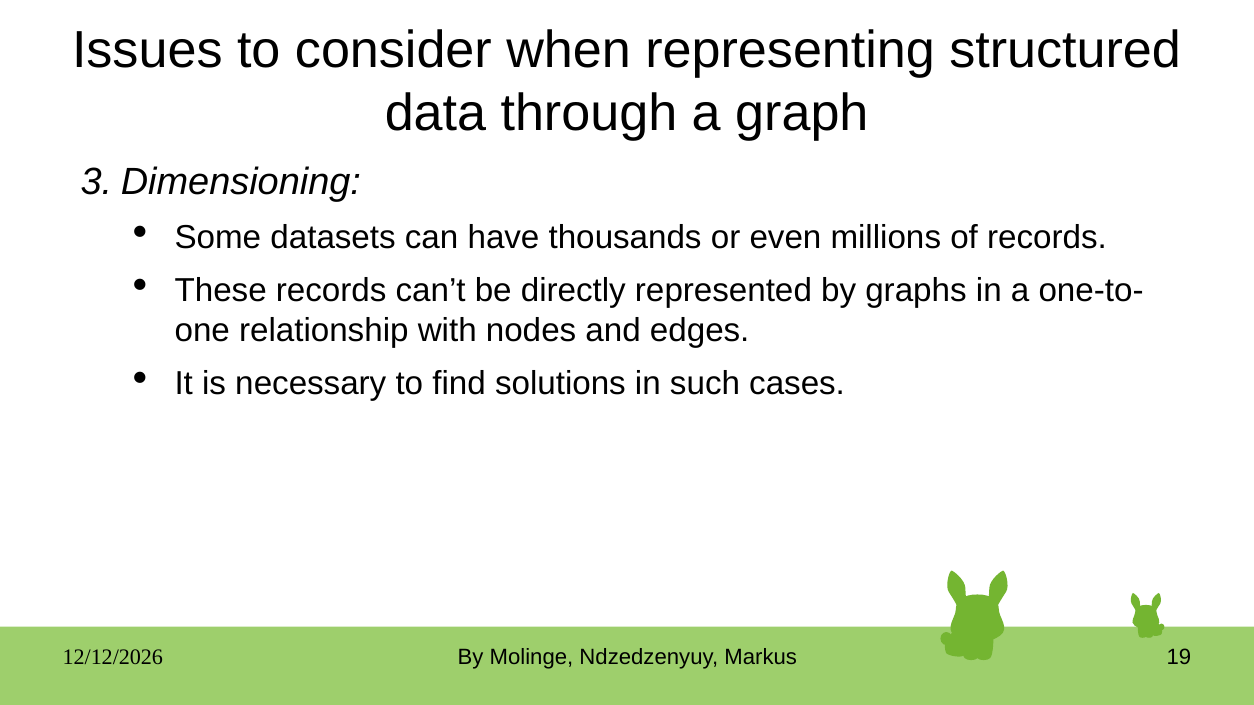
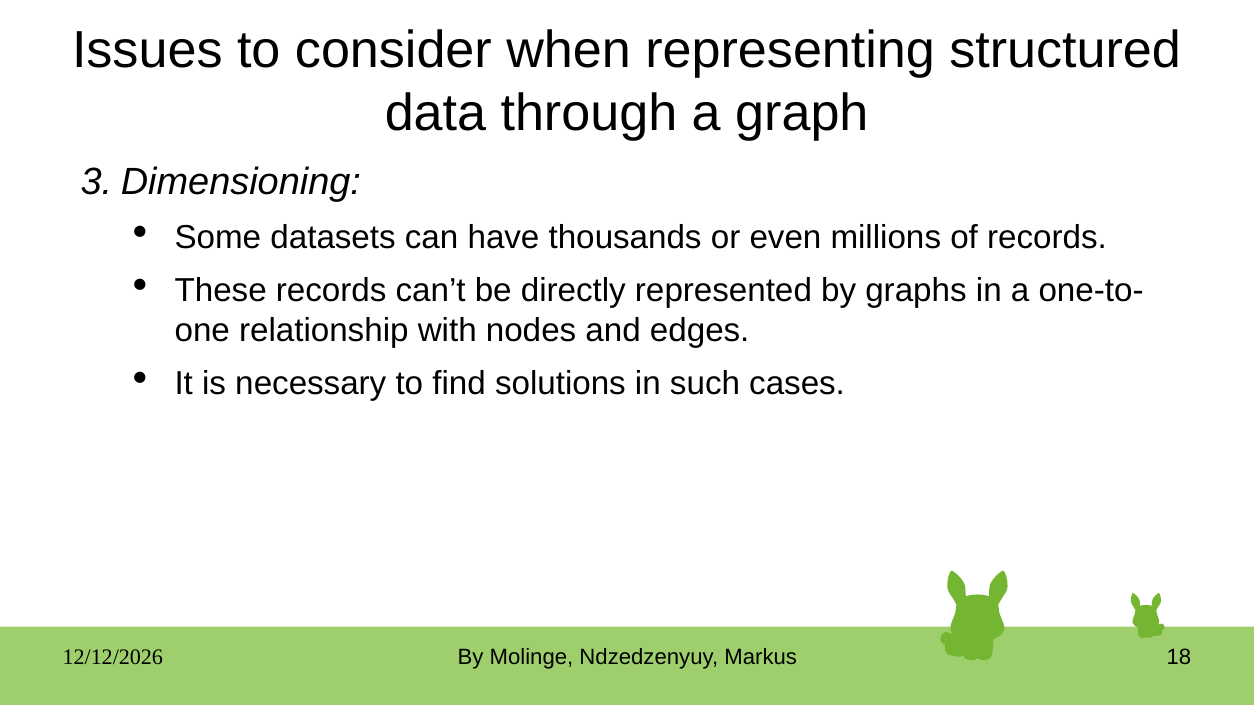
19: 19 -> 18 (1179, 657)
